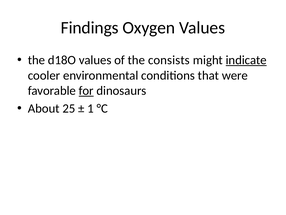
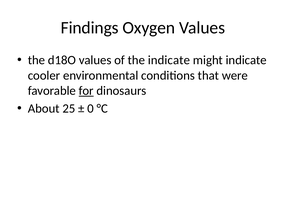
the consists: consists -> indicate (169, 60)
indicate underline: present -> none (246, 60)
1: 1 -> 0 (91, 108)
